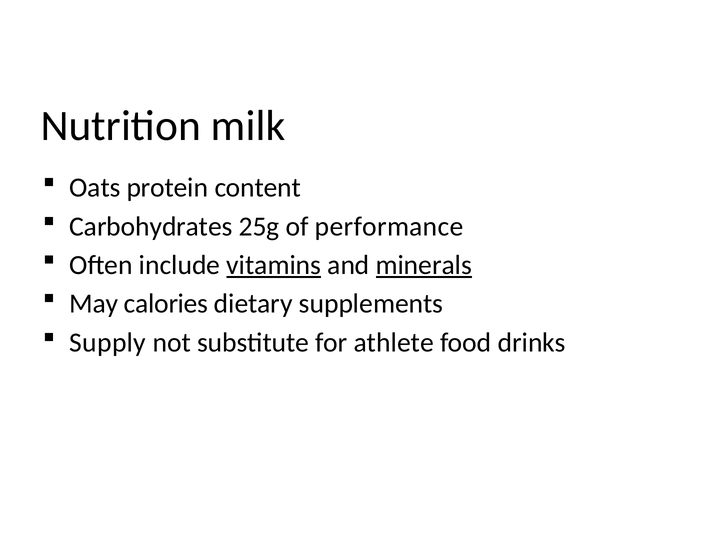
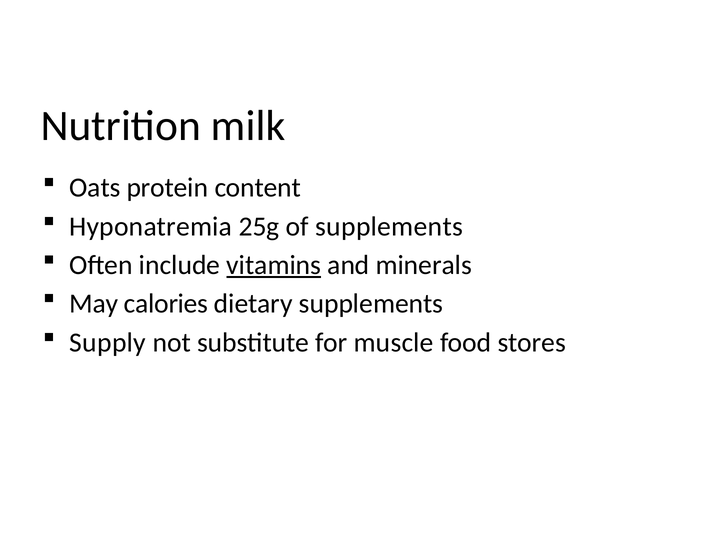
Carbohydrates: Carbohydrates -> Hyponatremia (151, 227)
of performance: performance -> supplements (389, 227)
minerals underline: present -> none (424, 265)
athlete: athlete -> muscle (394, 343)
drinks: drinks -> stores (532, 343)
